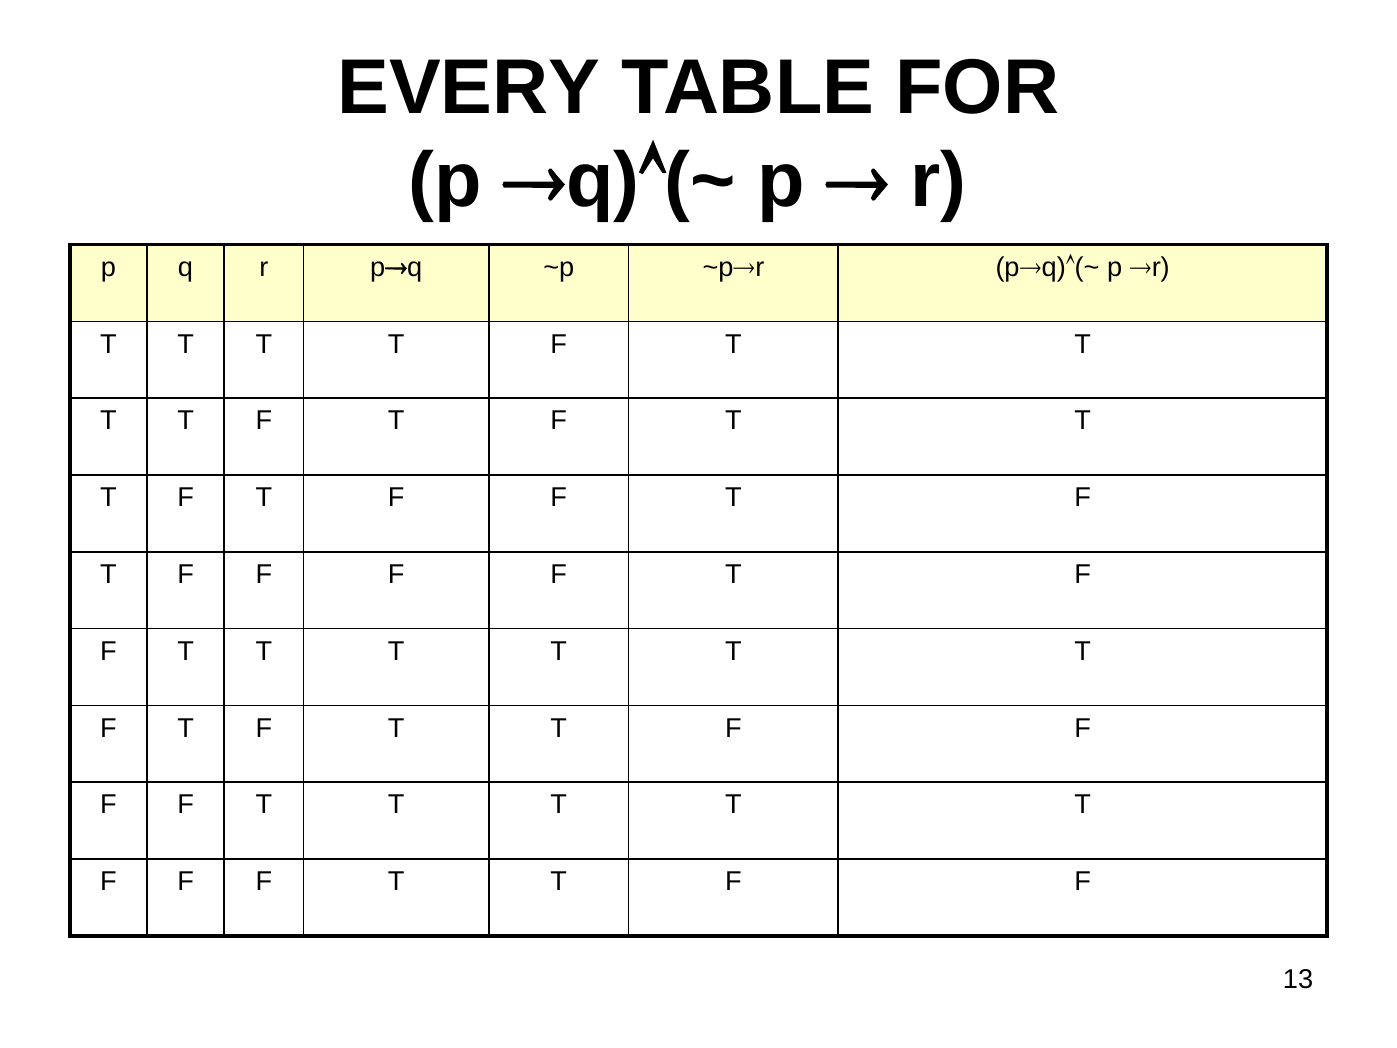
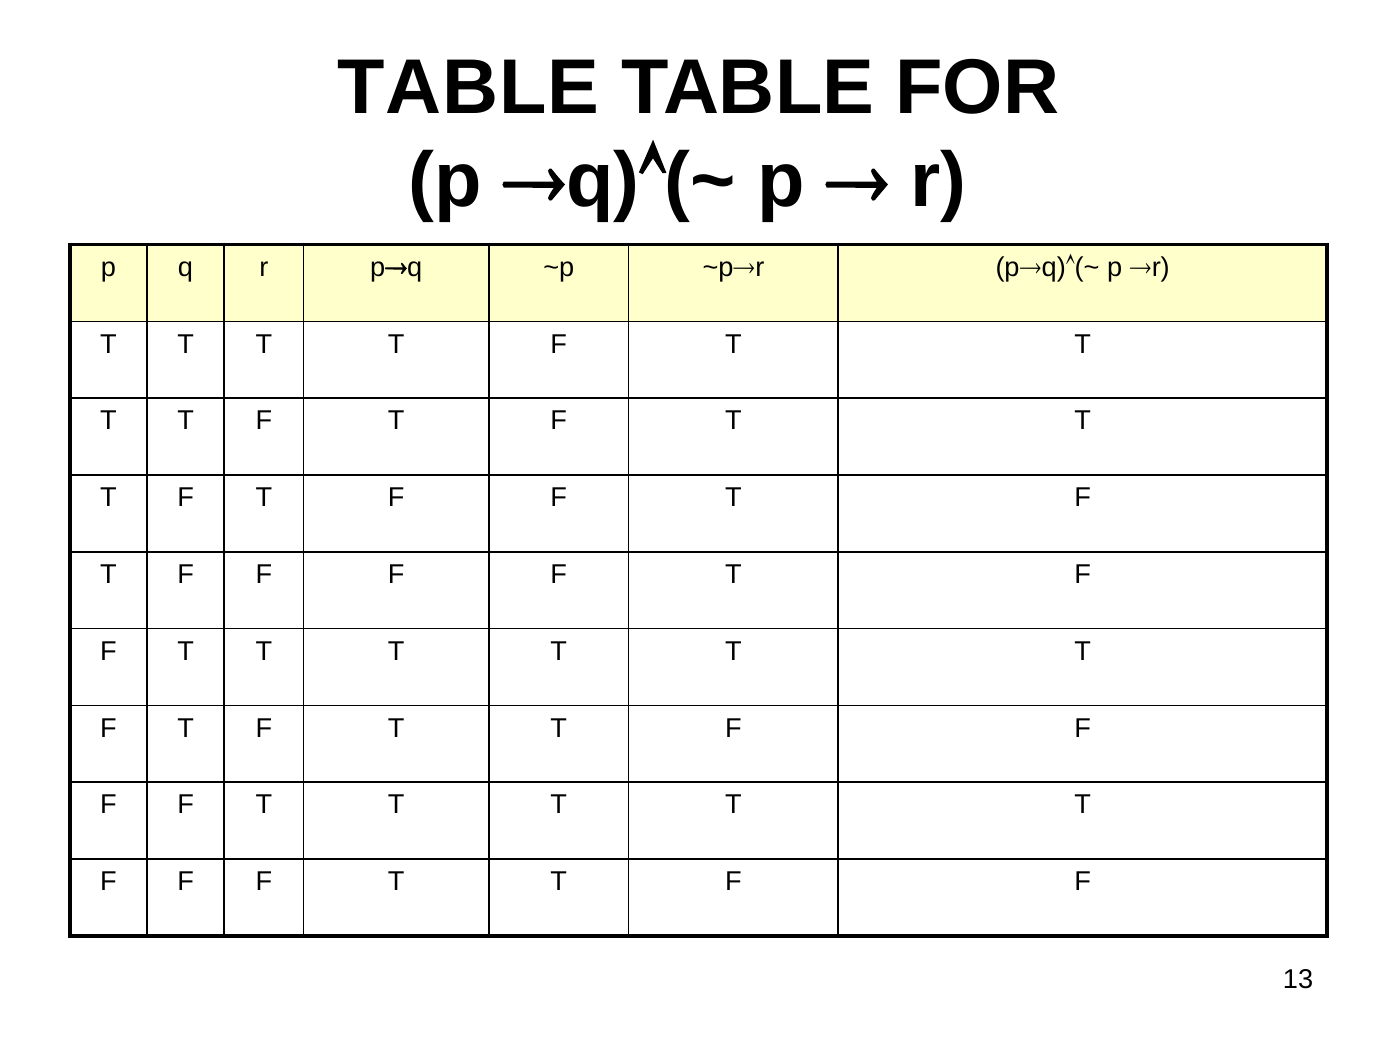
EVERY: EVERY -> TABLE (468, 88)
